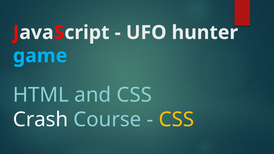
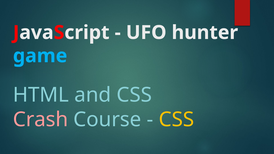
Crash colour: white -> pink (41, 120)
